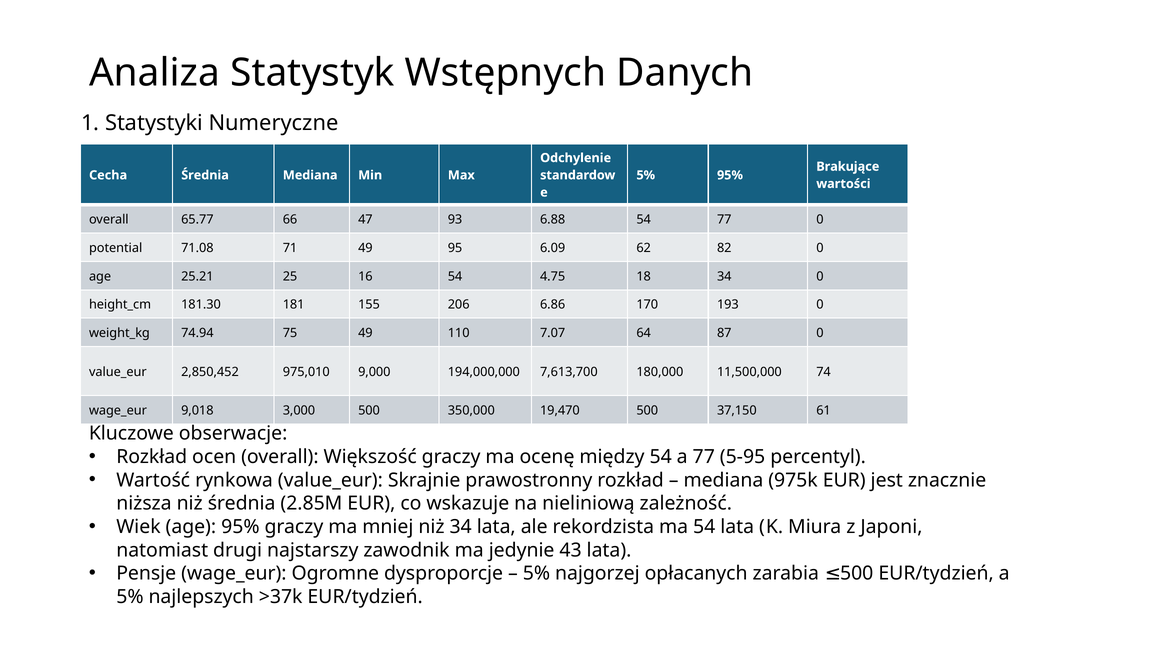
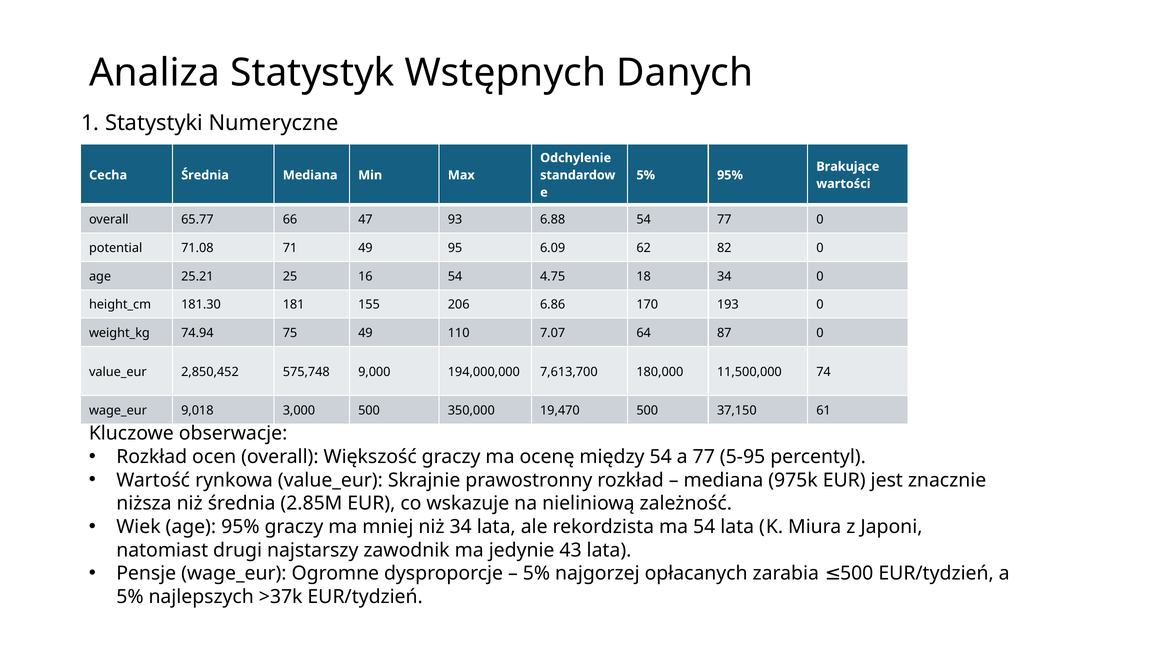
975,010: 975,010 -> 575,748 (306, 372)
